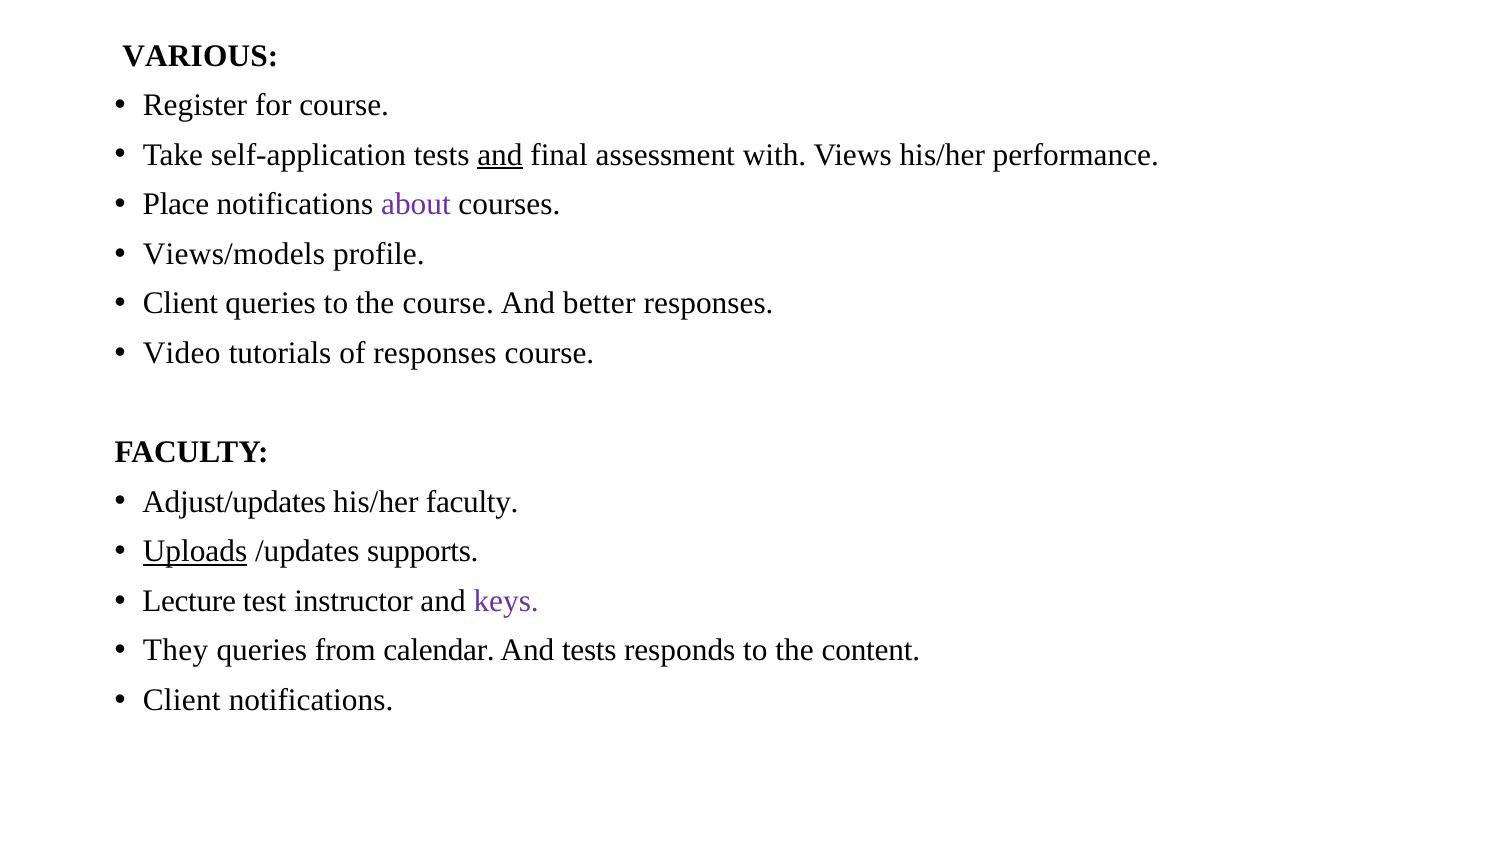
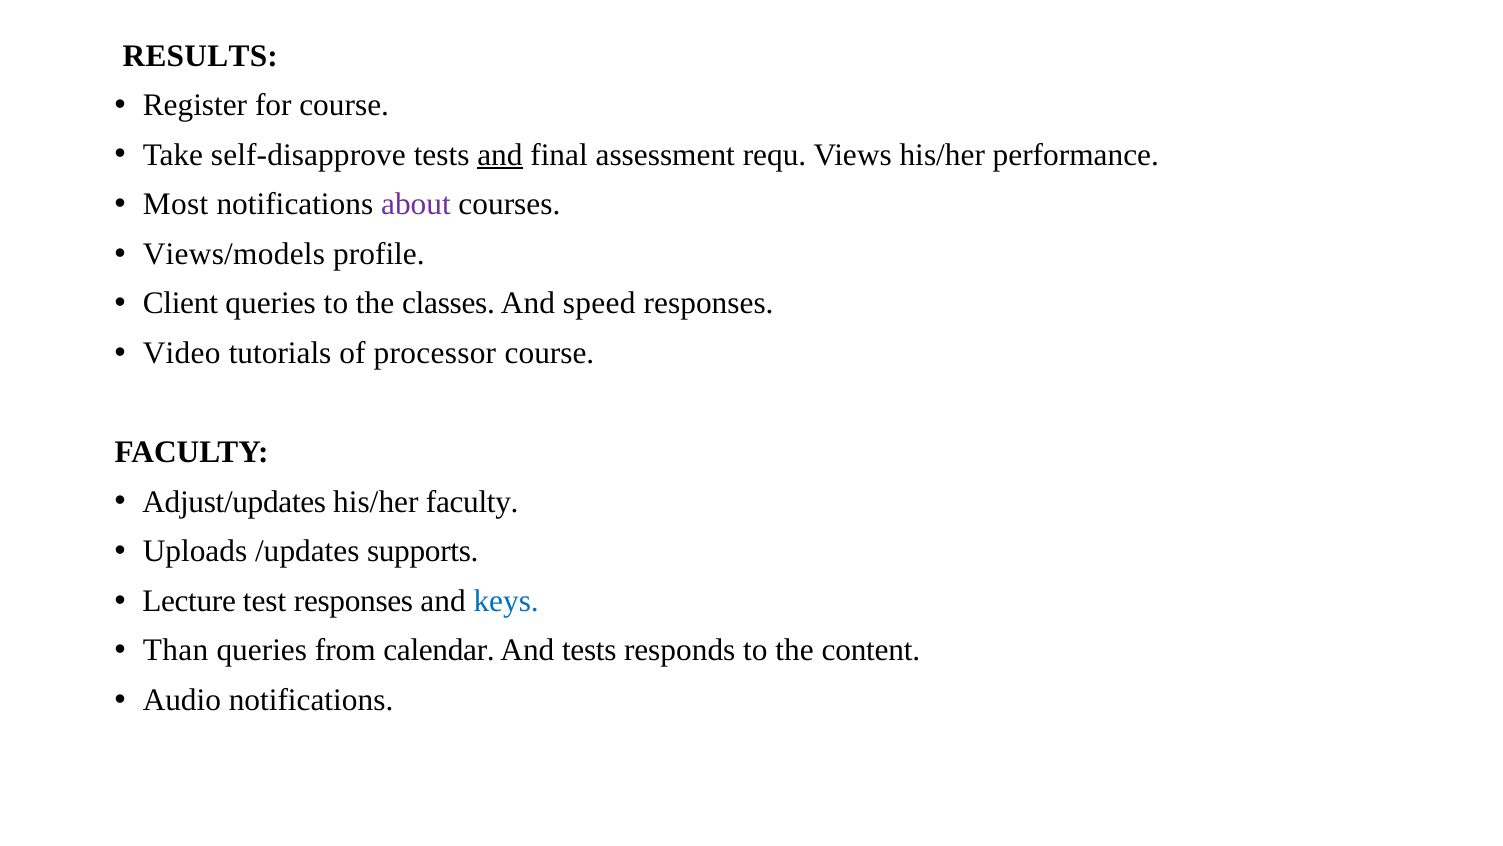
VARIOUS: VARIOUS -> RESULTS (200, 56)
self-application: self-application -> self-disapprove (308, 155)
with: with -> requ (775, 155)
Place: Place -> Most (176, 204)
the course: course -> classes (449, 303)
better: better -> speed (599, 303)
of responses: responses -> processor (435, 353)
Uploads underline: present -> none (195, 551)
test instructor: instructor -> responses (354, 601)
keys colour: purple -> blue (506, 601)
They: They -> Than (176, 650)
Client: Client -> Audio (182, 700)
